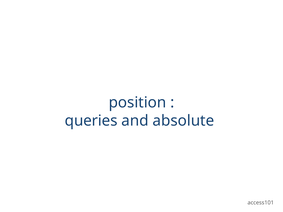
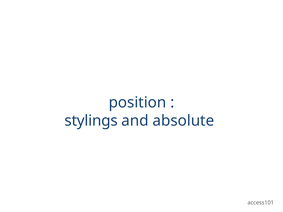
queries: queries -> stylings (91, 121)
